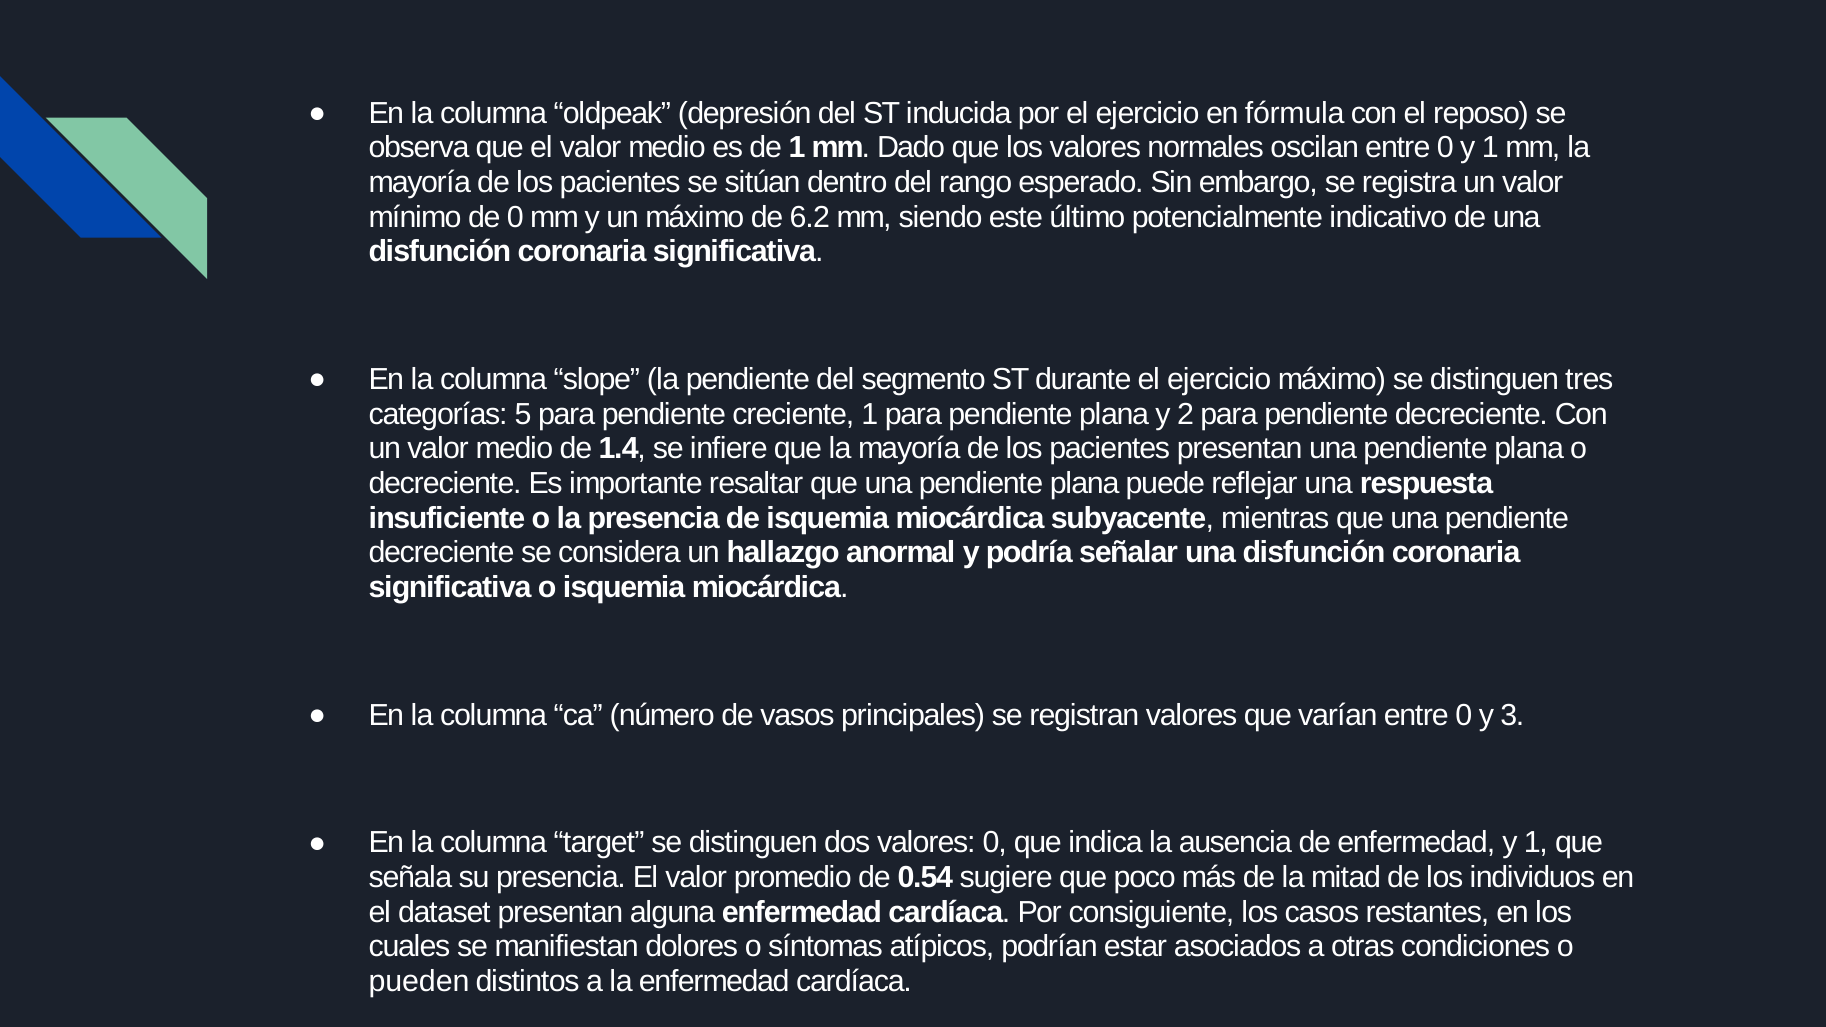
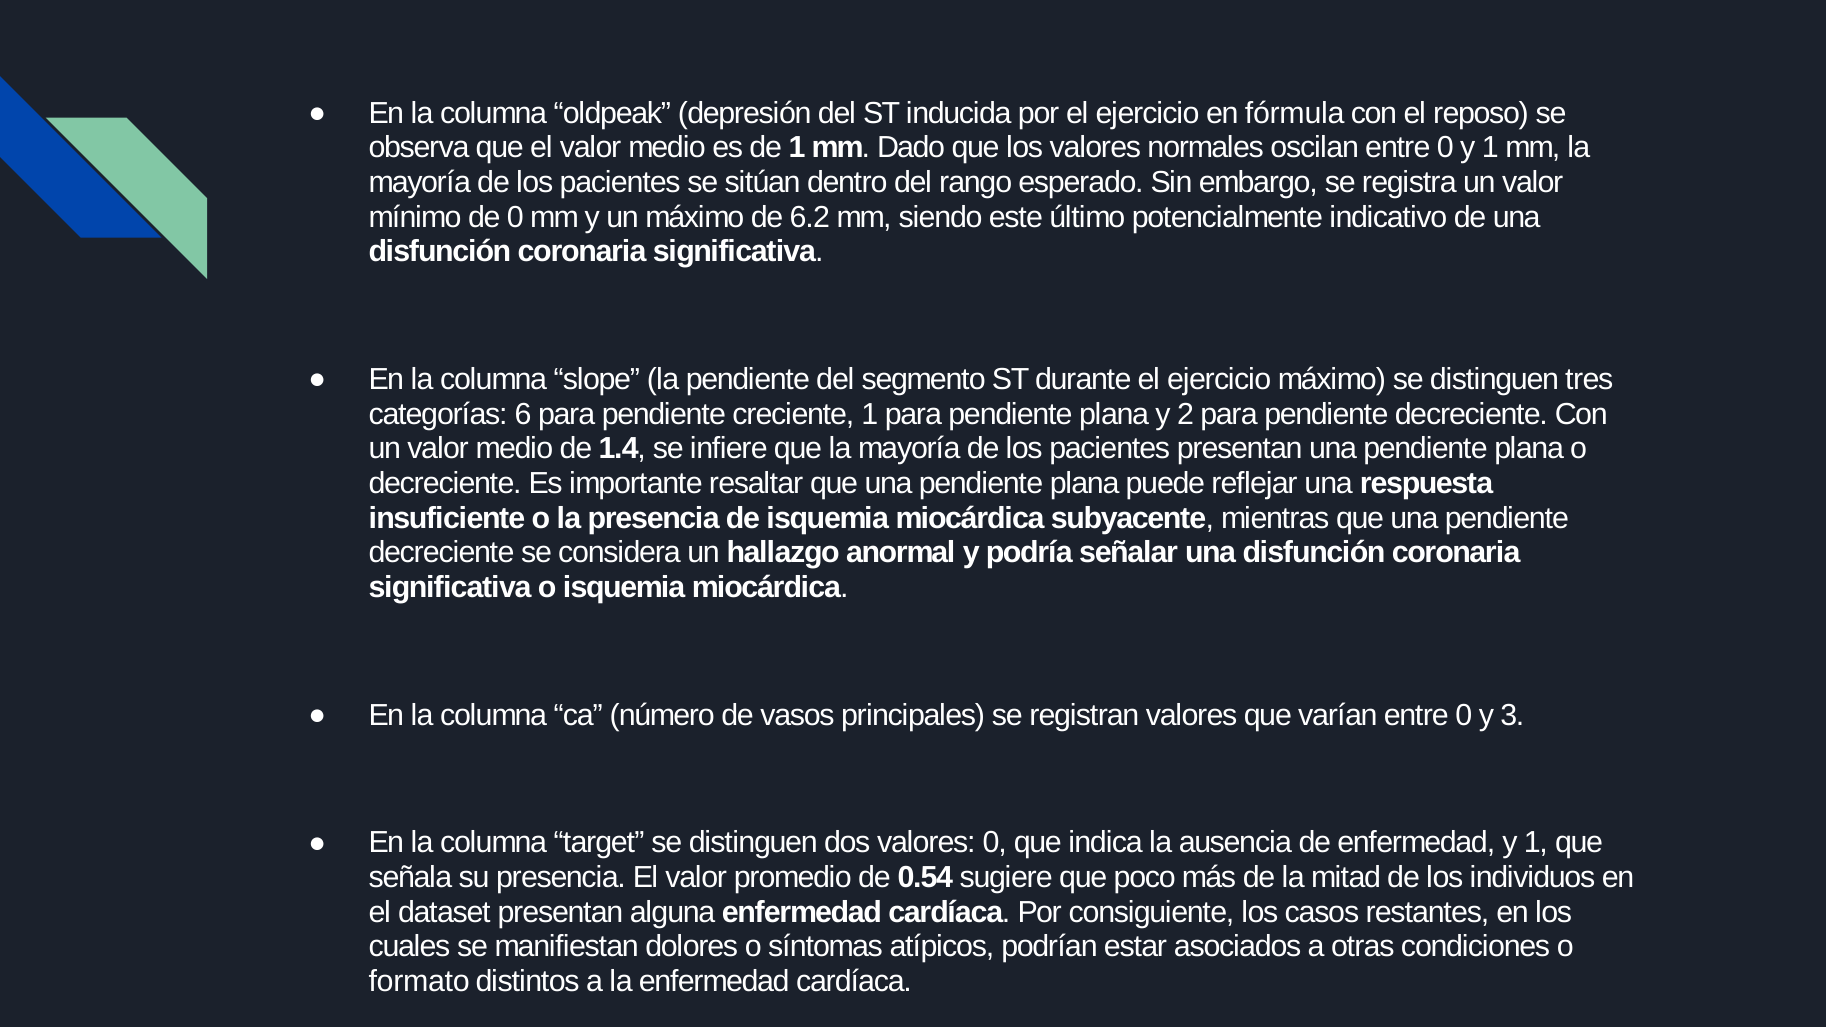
5: 5 -> 6 (523, 414)
pueden: pueden -> formato (419, 982)
